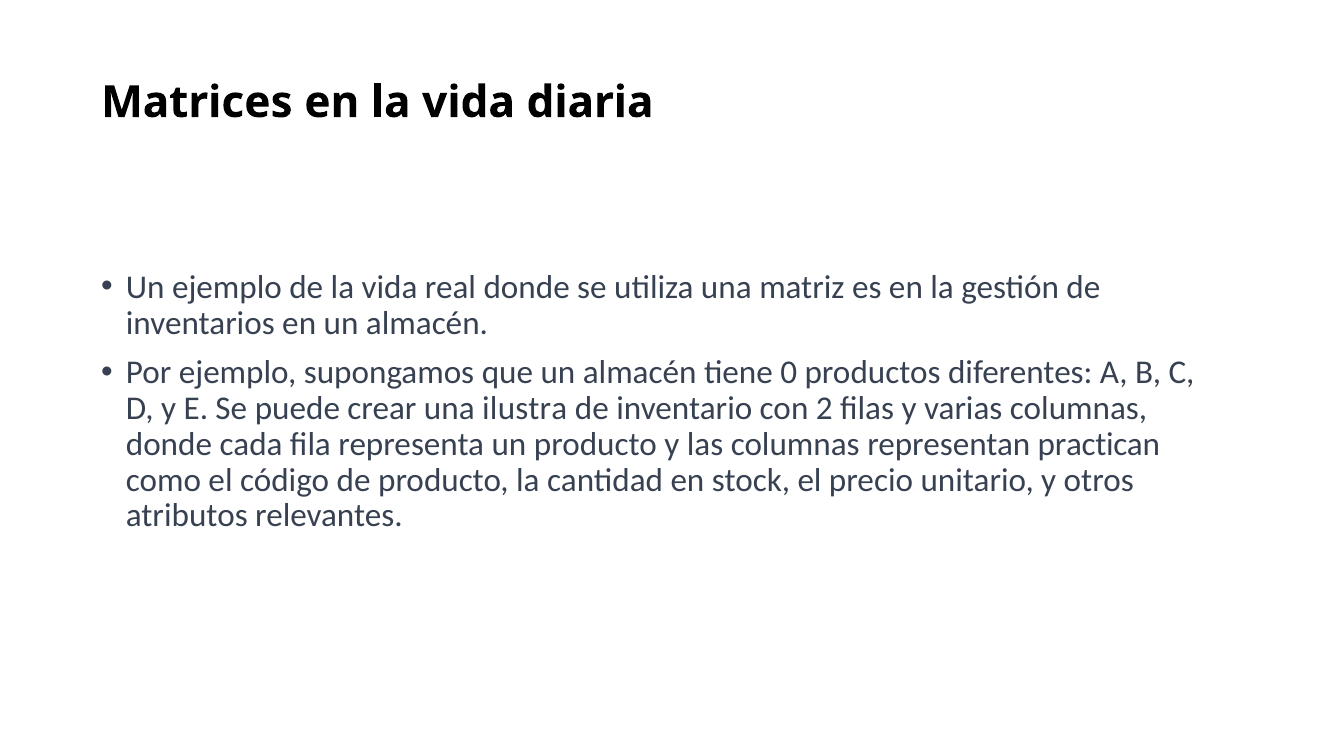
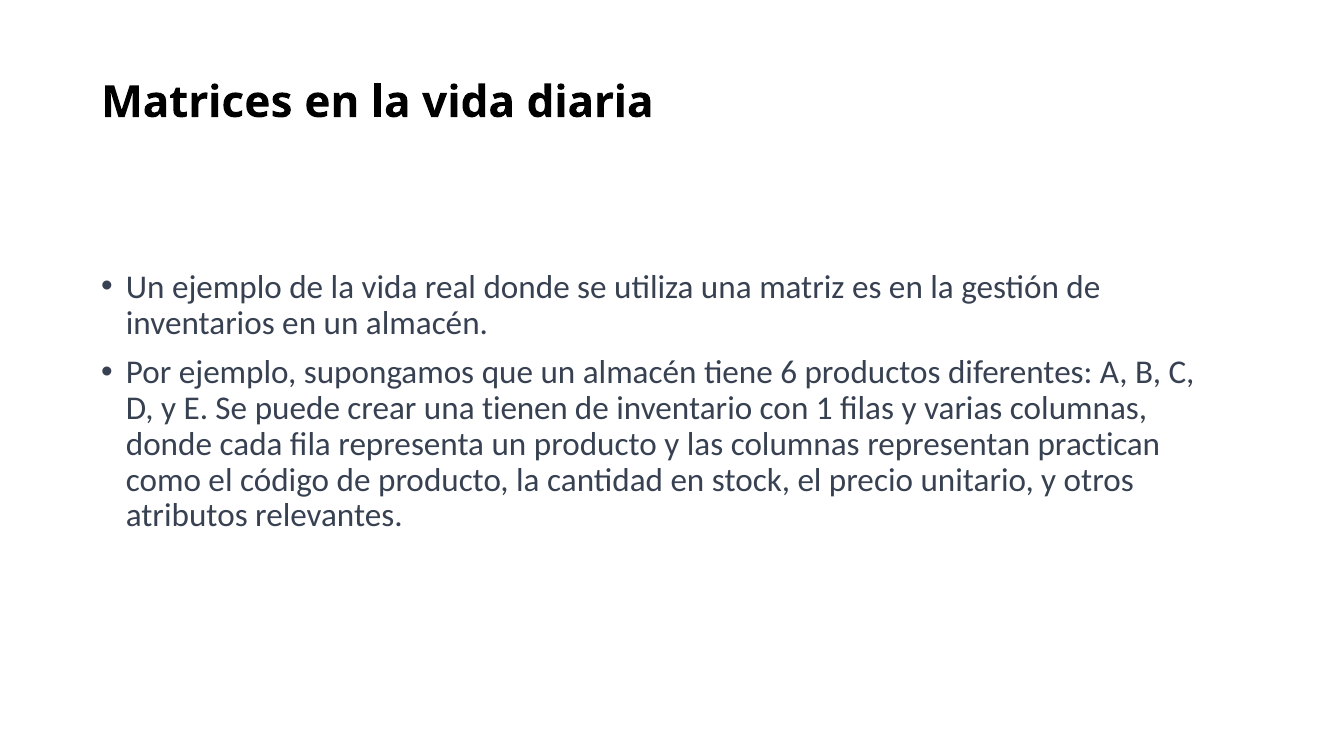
0: 0 -> 6 (789, 373)
ilustra: ilustra -> tienen (525, 408)
2: 2 -> 1 (824, 408)
